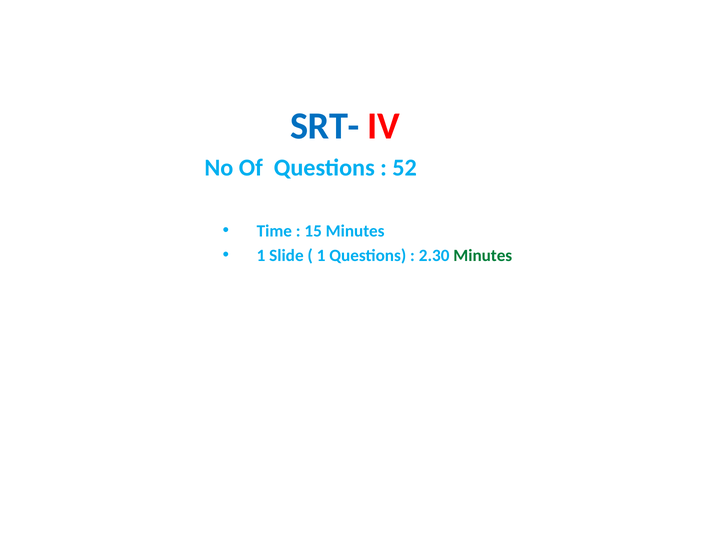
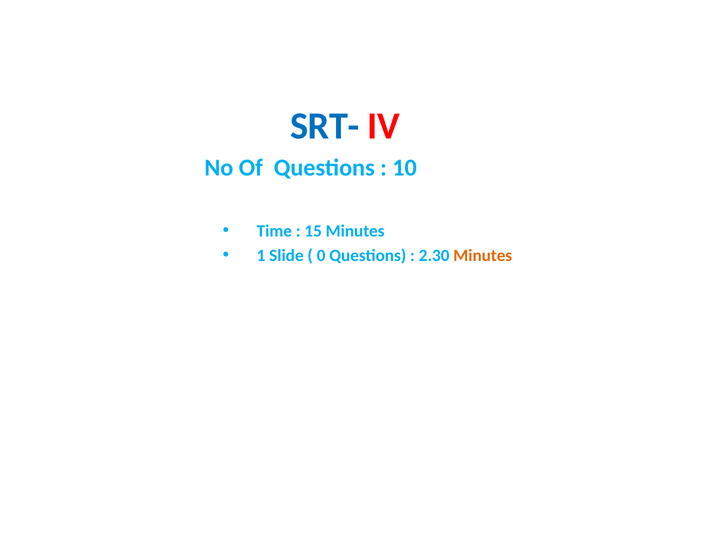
52: 52 -> 10 (405, 168)
1: 1 -> 0 (321, 255)
Minutes colour: green -> orange (483, 255)
